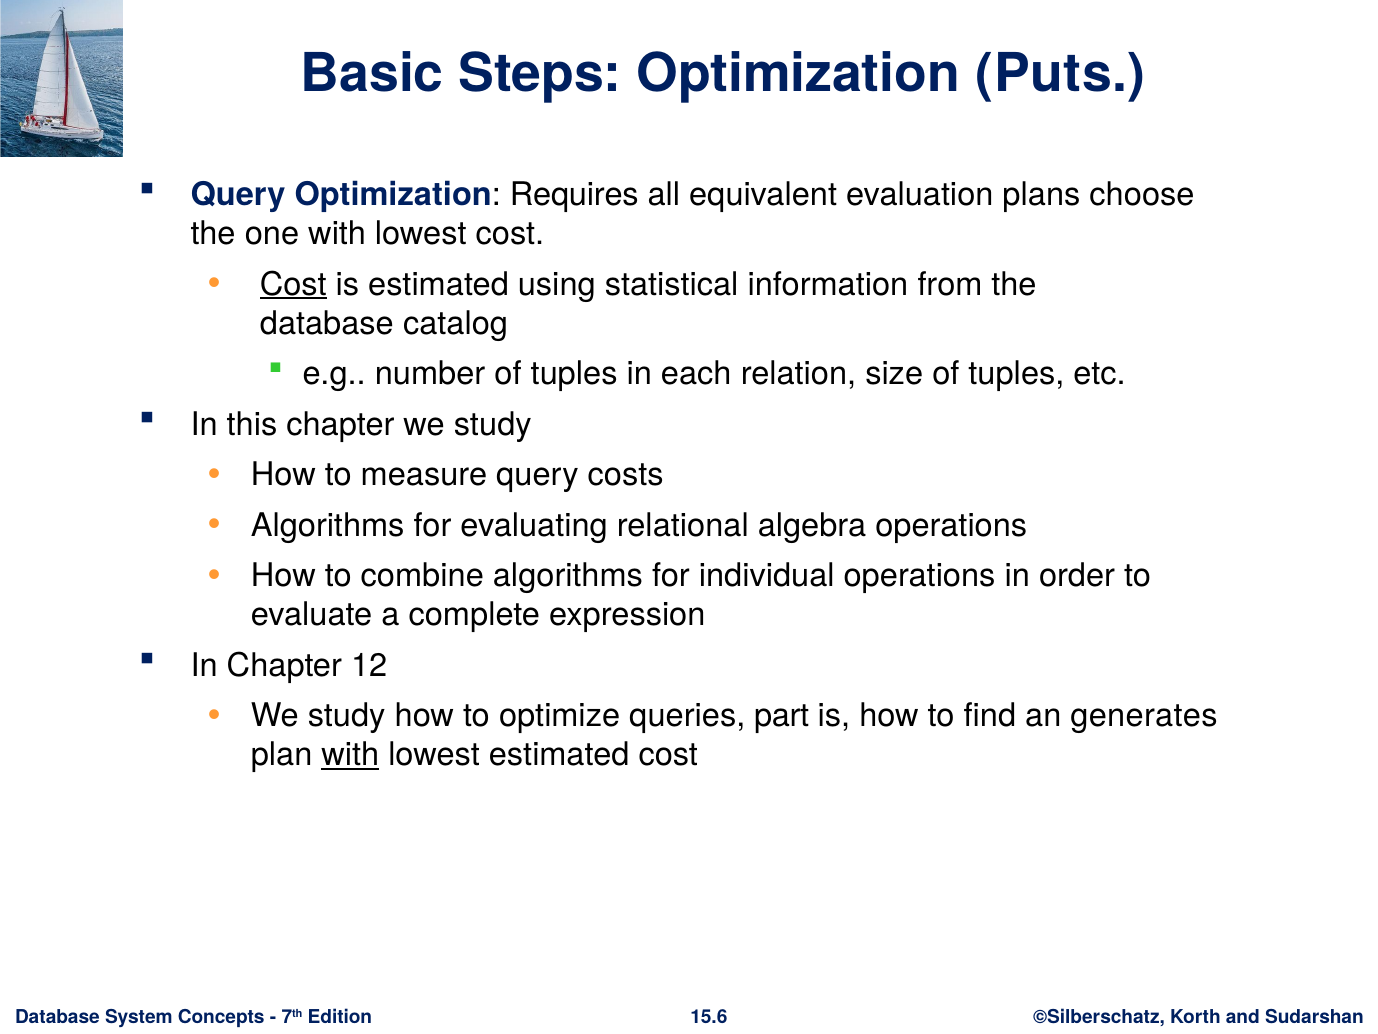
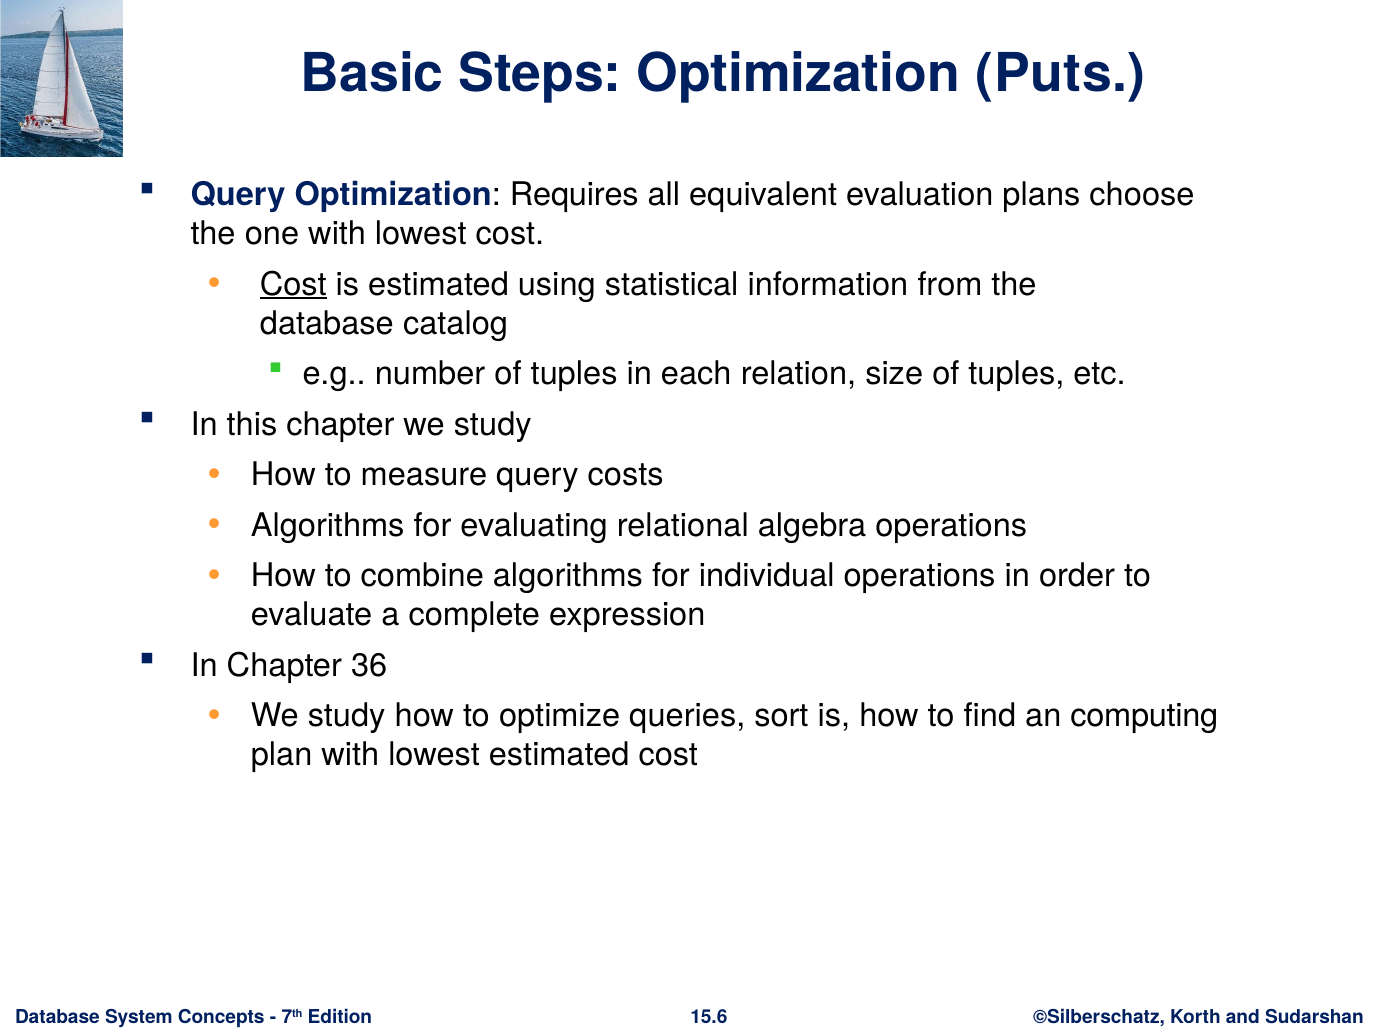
12: 12 -> 36 (369, 665)
part: part -> sort (781, 716)
generates: generates -> computing (1144, 716)
with underline: present -> none (350, 755)
